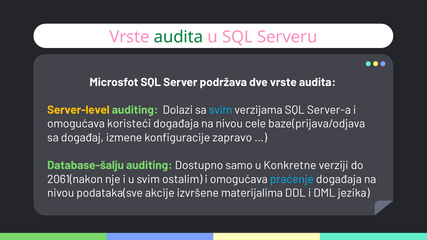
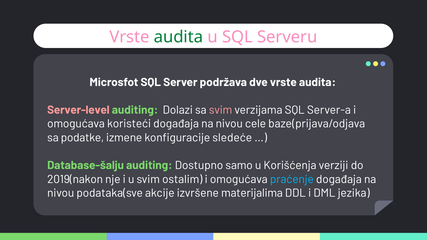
Server-level colour: yellow -> pink (78, 110)
svim colour: light blue -> pink (221, 110)
događaj: događaj -> podatke (82, 138)
zapravo: zapravo -> sledeće (232, 138)
Konkretne: Konkretne -> Korišćenja (290, 166)
2061(nakon: 2061(nakon -> 2019(nakon (75, 179)
